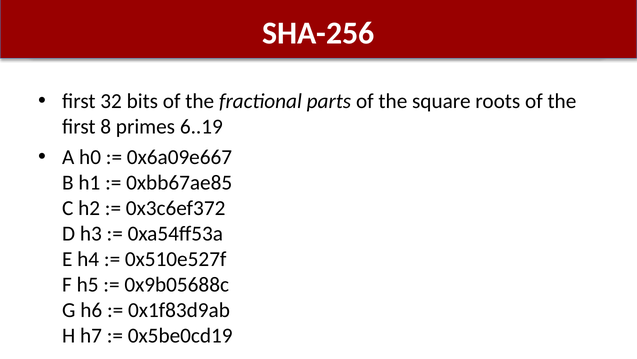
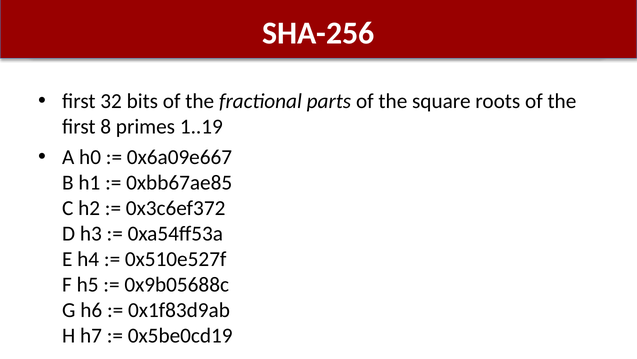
6..19: 6..19 -> 1..19 (201, 127)
